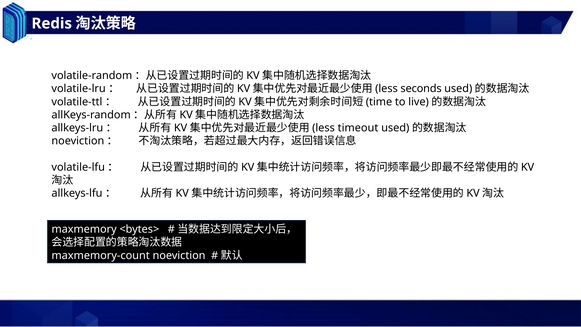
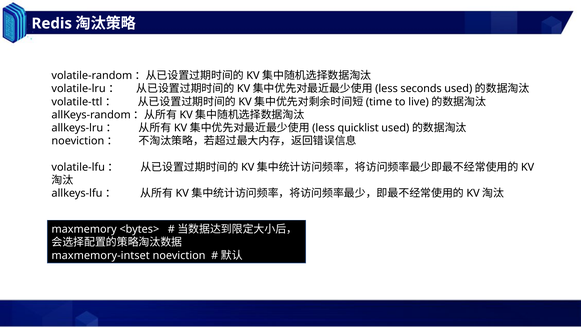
timeout: timeout -> quicklist (358, 128)
maxmemory-count: maxmemory-count -> maxmemory-intset (101, 255)
